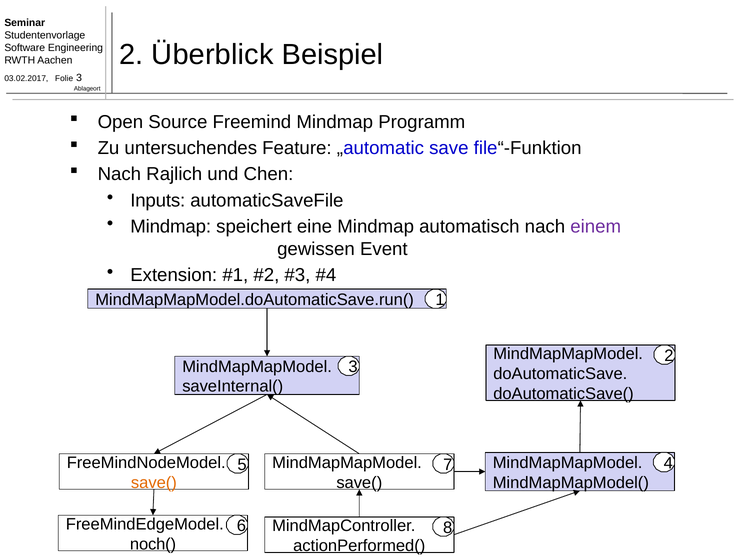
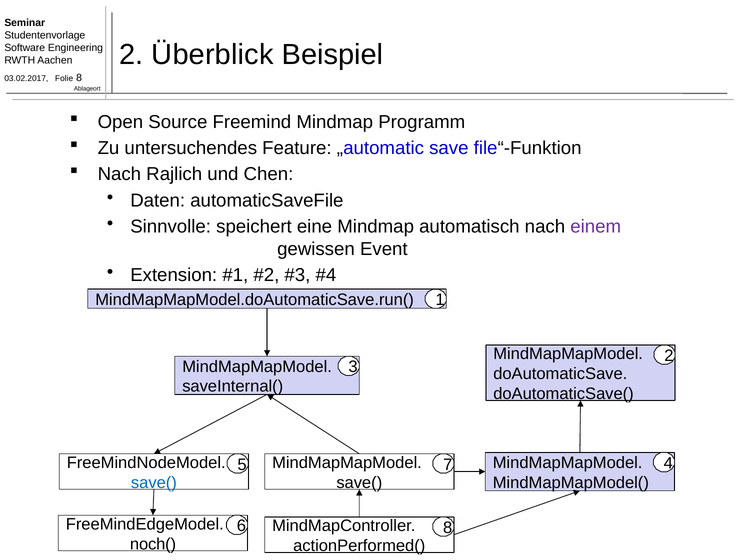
3: 3 -> 8 (79, 78)
Inputs: Inputs -> Daten (158, 200)
Mindmap: Mindmap -> Sinnvolle (171, 226)
save( colour: orange -> blue (154, 482)
